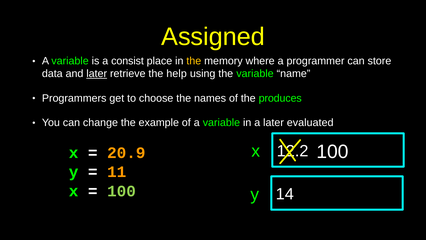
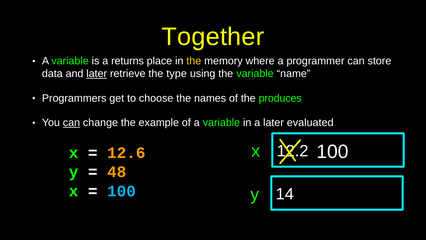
Assigned: Assigned -> Together (213, 37)
consist: consist -> returns (128, 61)
help: help -> type (177, 74)
can underline: none -> present (71, 123)
20.9: 20.9 -> 12.6 (126, 152)
11: 11 -> 48 (117, 172)
100 colour: light green -> light blue (121, 191)
